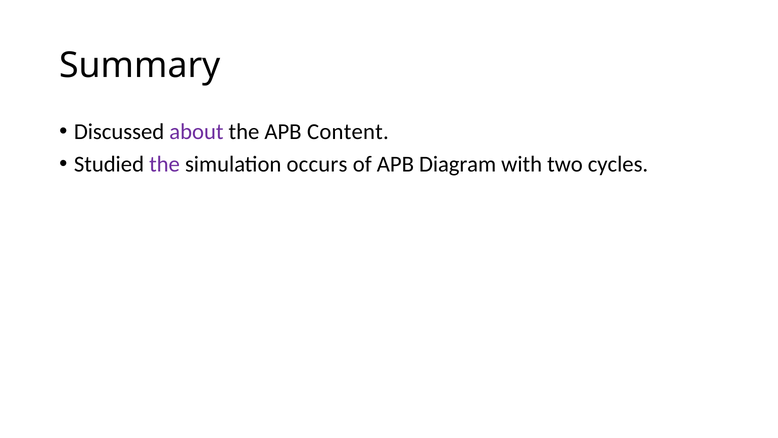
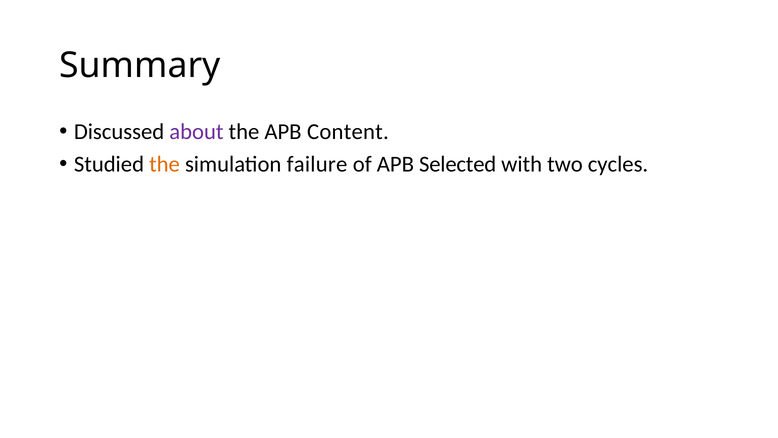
the colour: purple -> orange (165, 164)
occurs: occurs -> failure (317, 164)
Diagram: Diagram -> Selected (458, 164)
